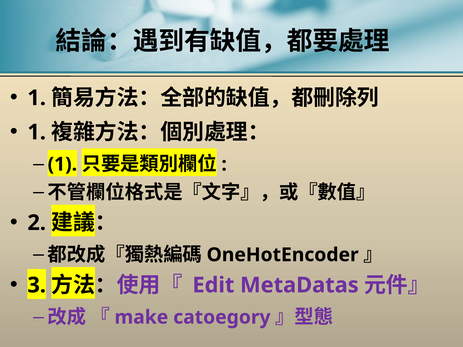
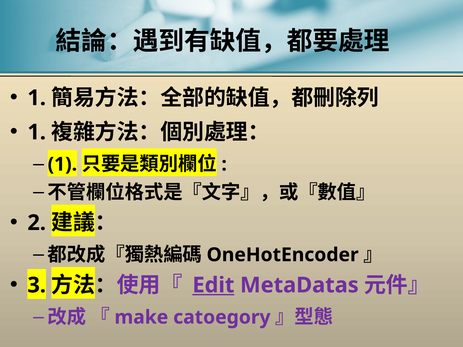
Edit underline: none -> present (213, 285)
